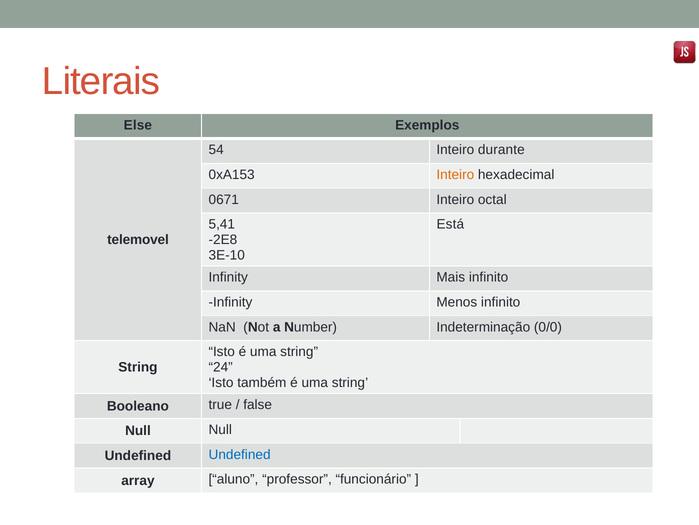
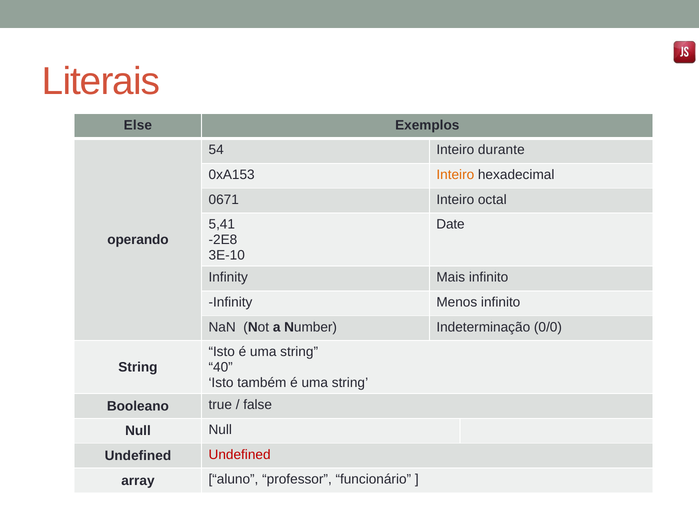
Está: Está -> Date (450, 224)
telemovel: telemovel -> operando (138, 239)
24: 24 -> 40 (221, 367)
Undefined colour: blue -> red (240, 454)
